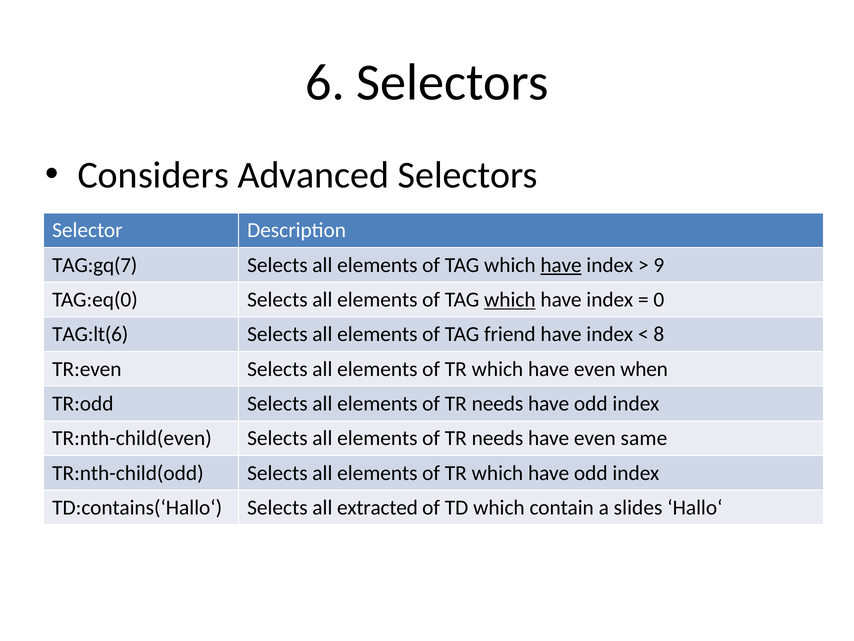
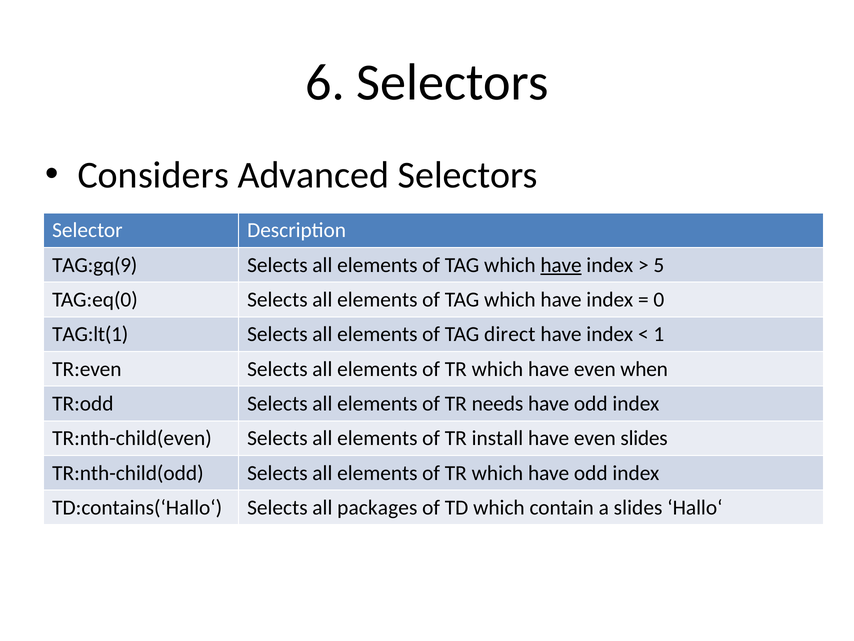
TAG:gq(7: TAG:gq(7 -> TAG:gq(9 (95, 265)
9: 9 -> 5 (659, 265)
which underline: present -> none (510, 299)
TAG:lt(6: TAG:lt(6 -> TAG:lt(1 (90, 334)
friend: friend -> direct (510, 334)
8: 8 -> 1 (659, 334)
needs: needs -> install (497, 438)
even same: same -> slides (644, 438)
extracted: extracted -> packages (377, 507)
